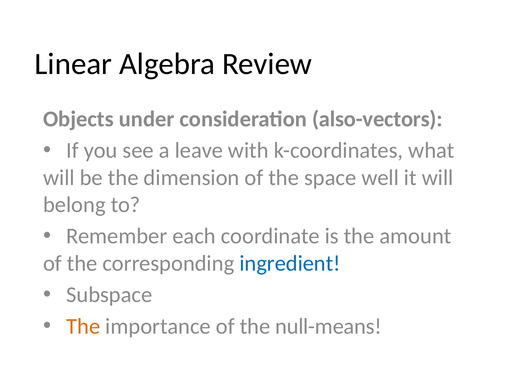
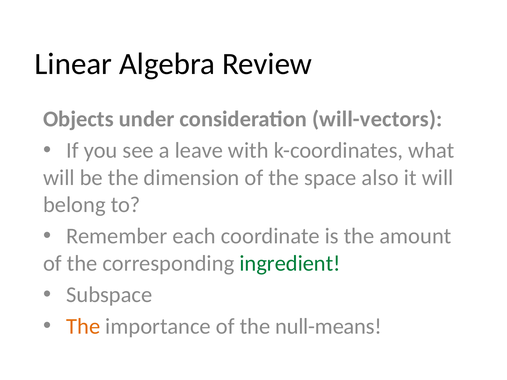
also-vectors: also-vectors -> will-vectors (377, 119)
well: well -> also (380, 178)
ingredient colour: blue -> green (290, 263)
